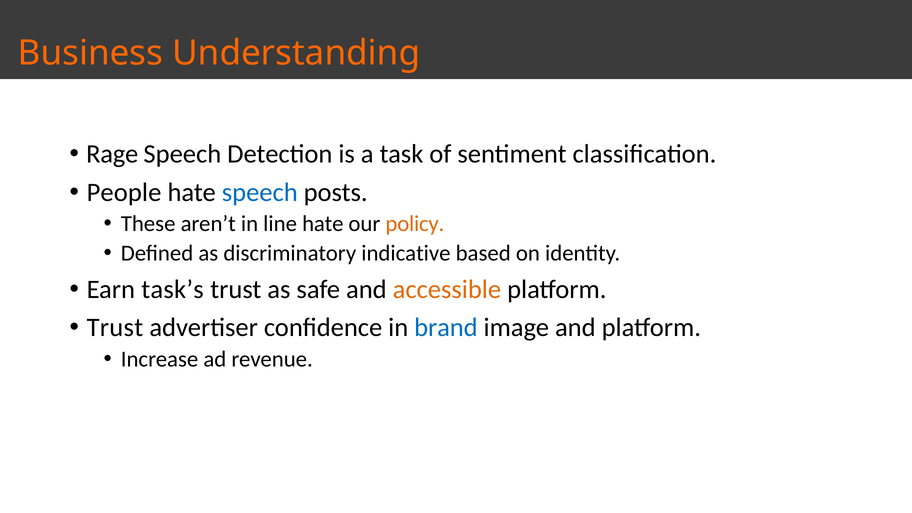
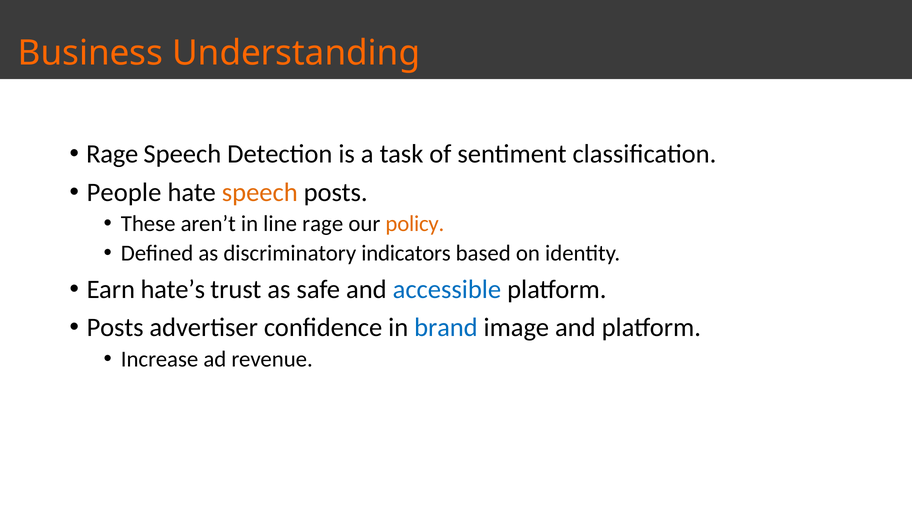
speech colour: blue -> orange (260, 192)
line hate: hate -> rage (323, 224)
indicative: indicative -> indicators (406, 253)
task’s: task’s -> hate’s (173, 289)
accessible colour: orange -> blue (447, 289)
Trust: Trust -> Posts (115, 328)
